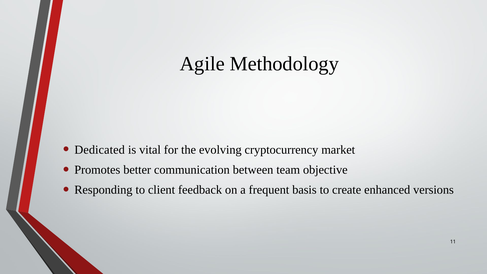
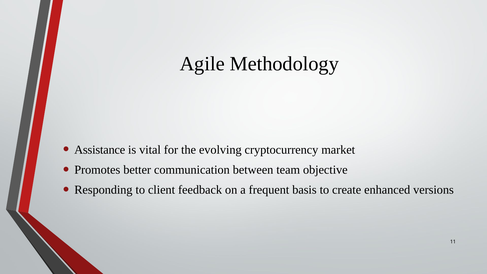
Dedicated: Dedicated -> Assistance (100, 150)
